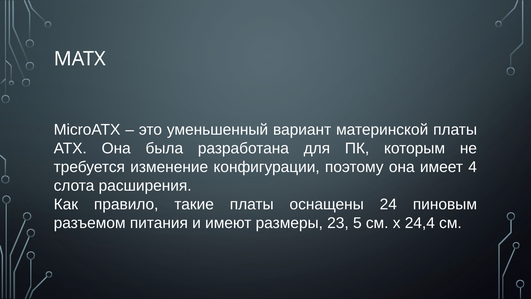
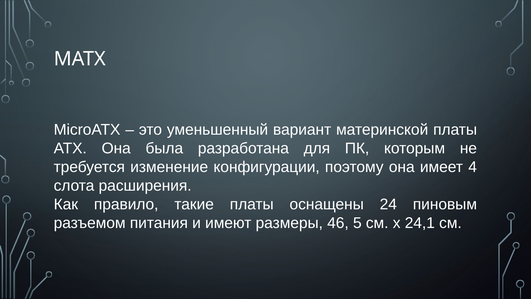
23: 23 -> 46 (338, 223)
24,4: 24,4 -> 24,1 (420, 223)
